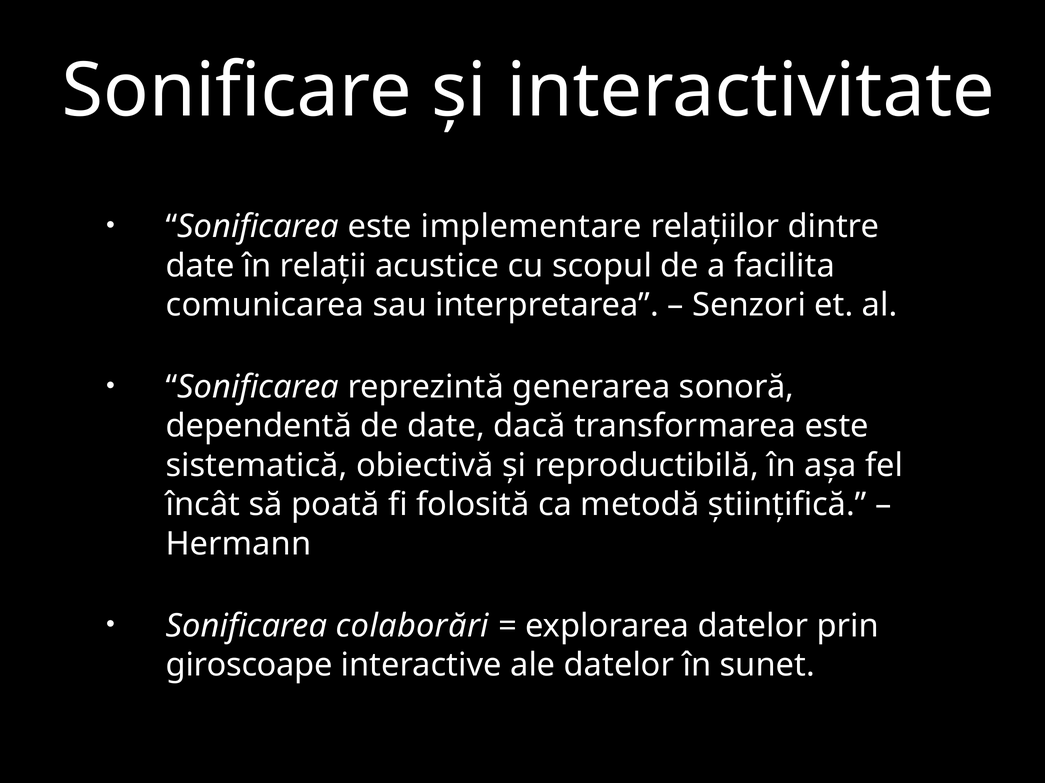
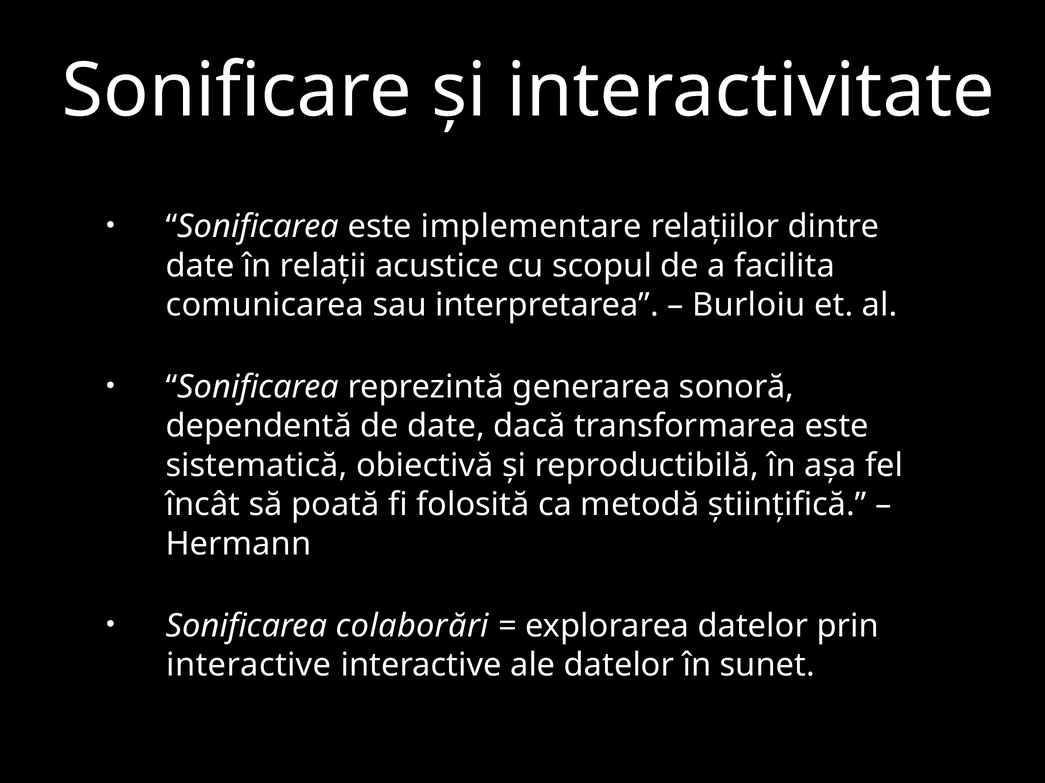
Senzori: Senzori -> Burloiu (749, 305)
giroscoape: giroscoape -> interactive (249, 666)
